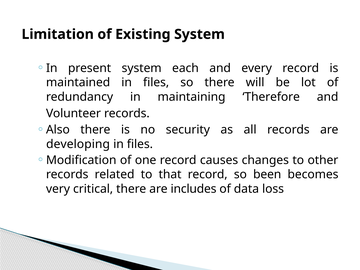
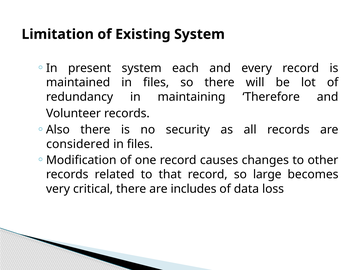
developing: developing -> considered (78, 144)
been: been -> large (267, 175)
